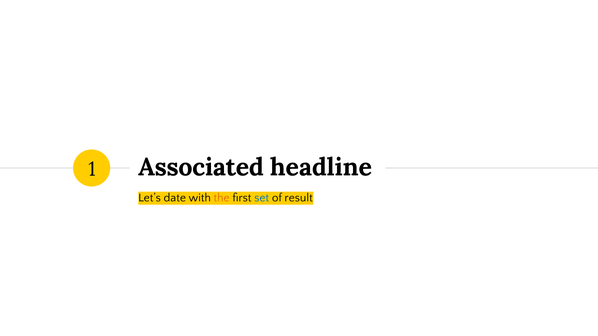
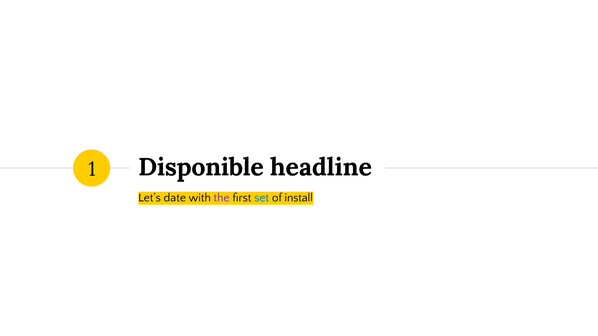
Associated: Associated -> Disponible (201, 167)
the colour: orange -> purple (222, 198)
result: result -> install (299, 198)
